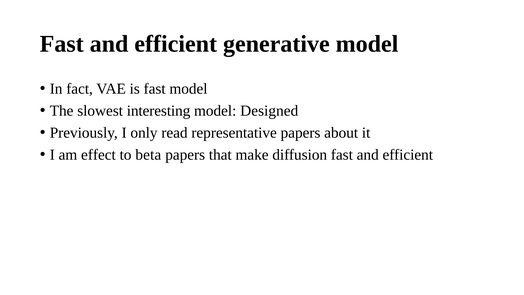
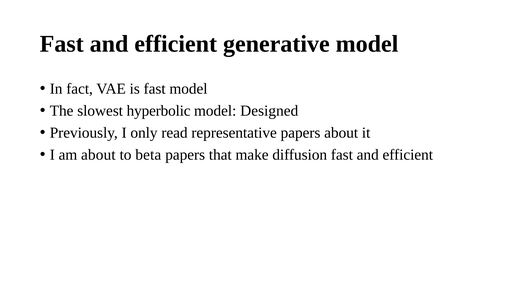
interesting: interesting -> hyperbolic (159, 111)
am effect: effect -> about (98, 155)
